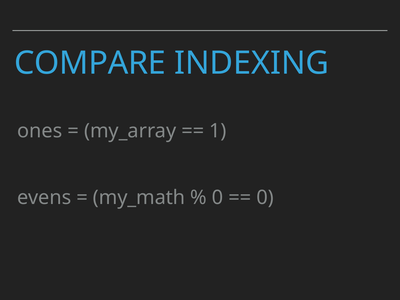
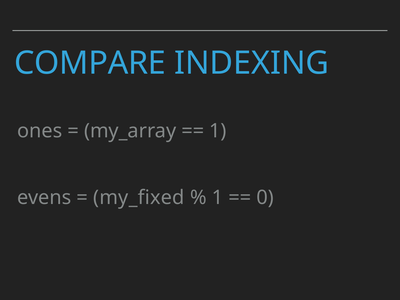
my_math: my_math -> my_fixed (139, 198)
0: 0 -> 1 (218, 198)
